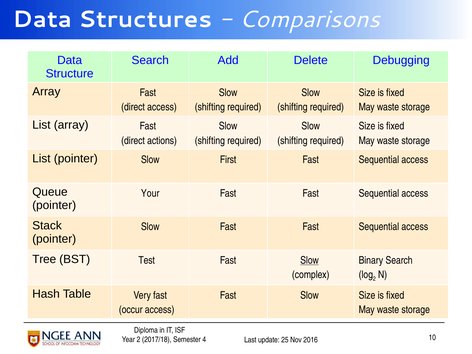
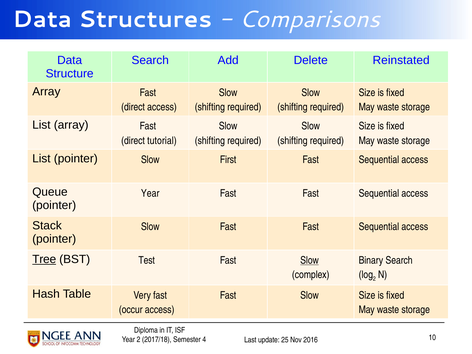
Debugging: Debugging -> Reinstated (401, 60)
actions: actions -> tutorial (162, 141)
Your: Your -> Year (150, 193)
Tree underline: none -> present (44, 259)
